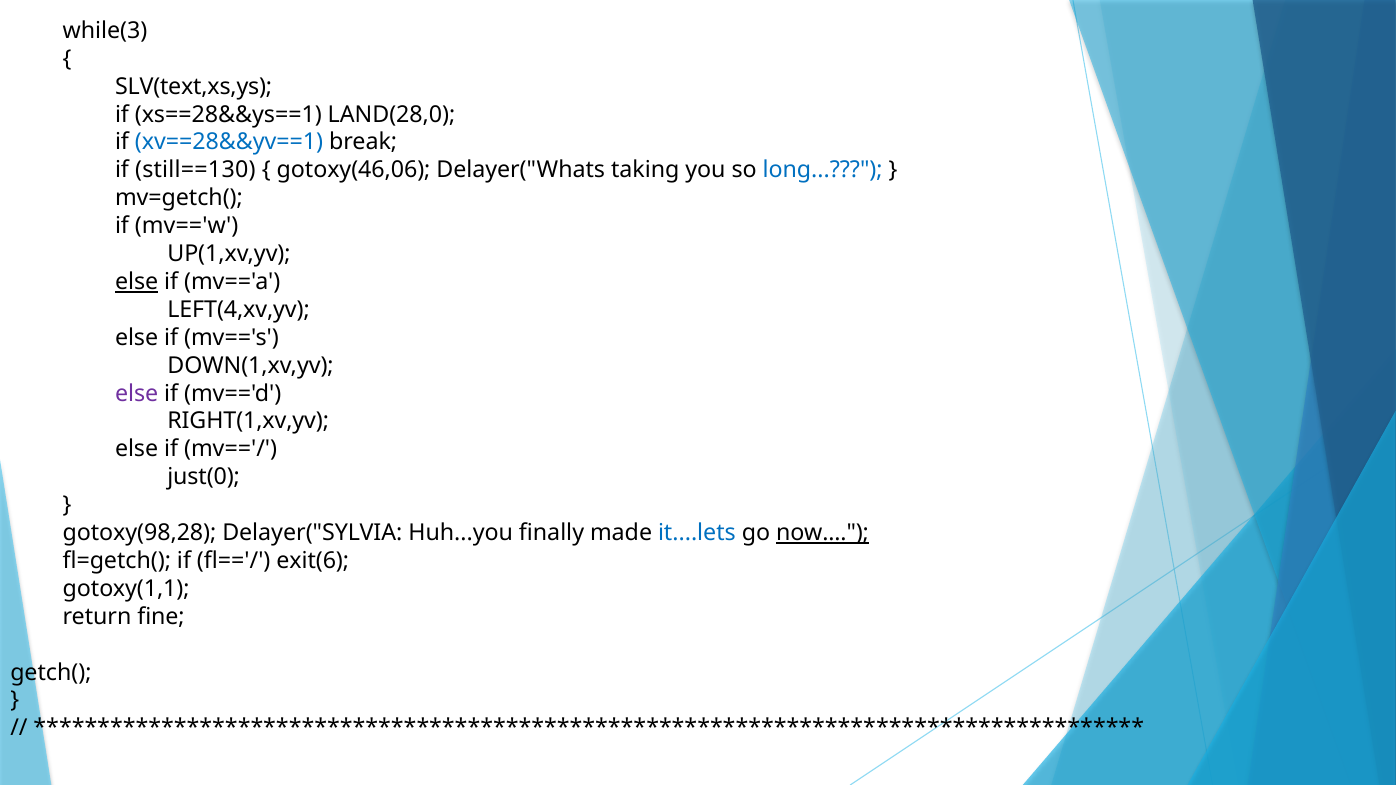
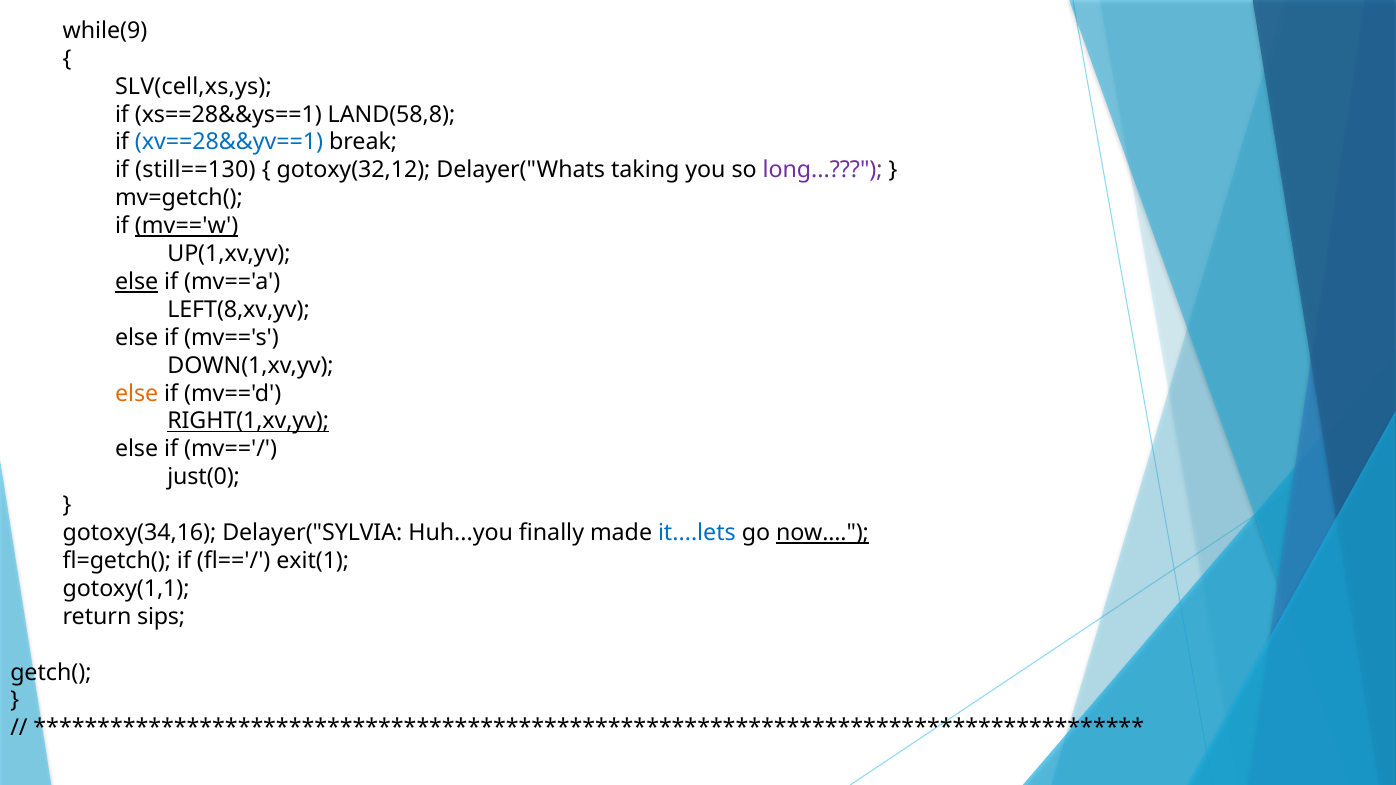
while(3: while(3 -> while(9 (105, 31)
SLV(text,xs,ys: SLV(text,xs,ys -> SLV(cell,xs,ys (193, 87)
LAND(28,0: LAND(28,0 -> LAND(58,8 (392, 114)
gotoxy(46,06: gotoxy(46,06 -> gotoxy(32,12 (354, 170)
long colour: blue -> purple (823, 170)
mv=='w underline: none -> present (187, 226)
LEFT(4,xv,yv: LEFT(4,xv,yv -> LEFT(8,xv,yv (239, 310)
else colour: purple -> orange (137, 394)
RIGHT(1,xv,yv underline: none -> present (248, 421)
gotoxy(98,28: gotoxy(98,28 -> gotoxy(34,16 (140, 533)
exit(6: exit(6 -> exit(1 (313, 561)
fine: fine -> sips (161, 617)
